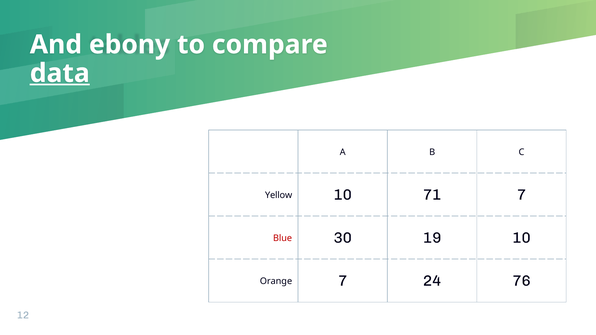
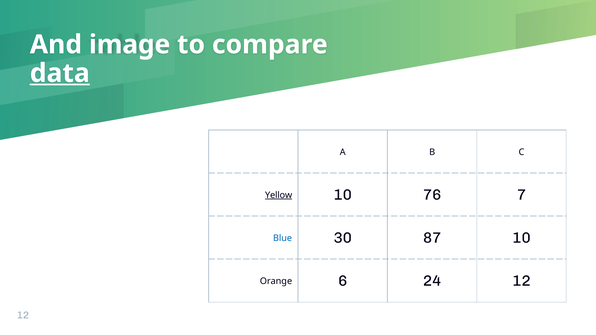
ebony: ebony -> image (130, 45)
Yellow underline: none -> present (279, 195)
71: 71 -> 76 (432, 195)
Blue colour: red -> blue (283, 238)
19: 19 -> 87 (432, 238)
Orange 7: 7 -> 6 (343, 281)
24 76: 76 -> 12 (522, 281)
